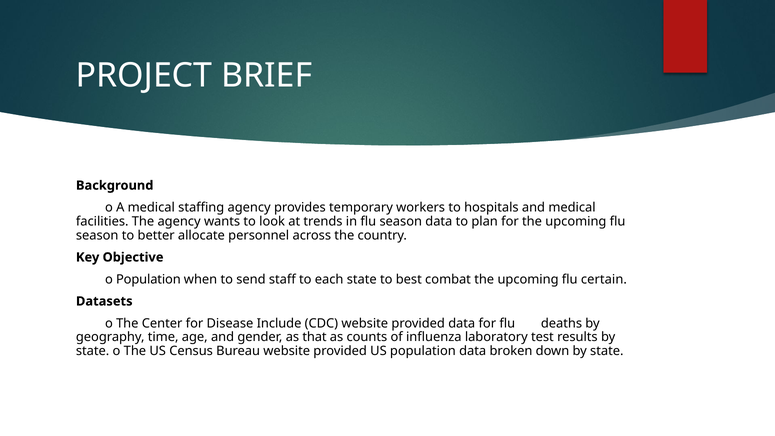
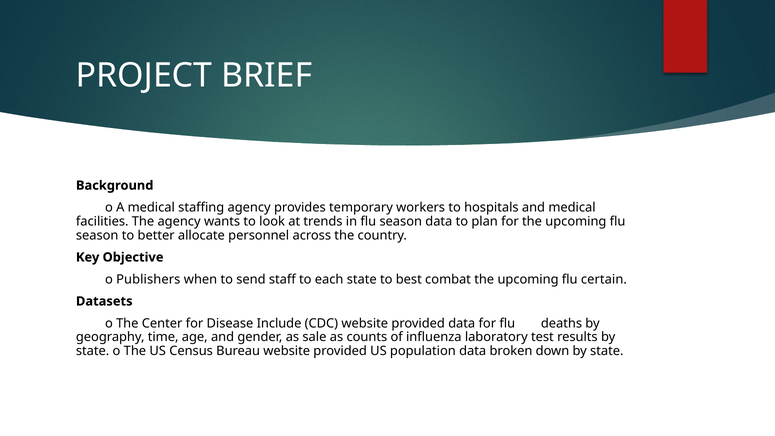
o Population: Population -> Publishers (148, 279)
that: that -> sale (314, 337)
